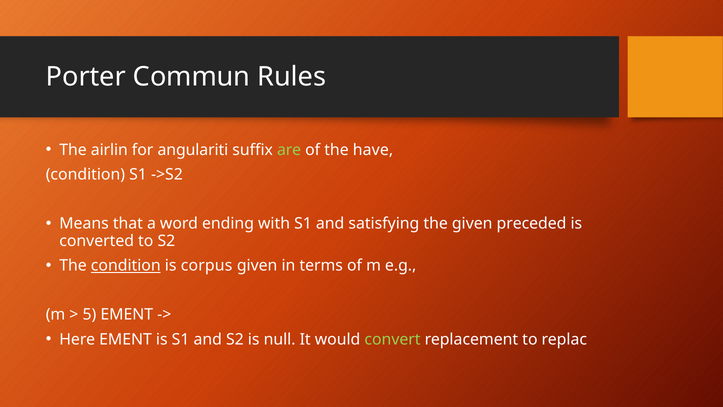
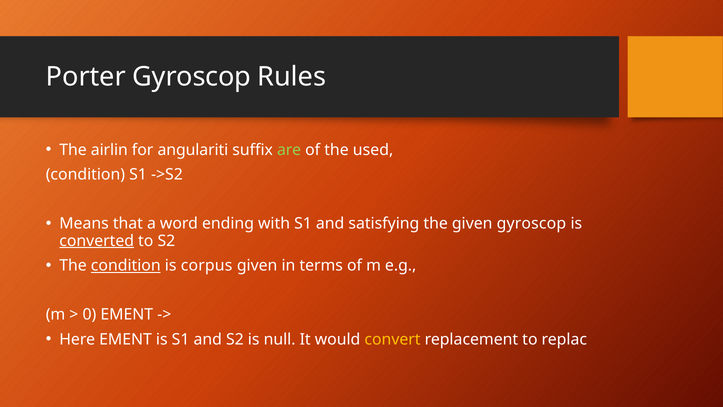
Porter Commun: Commun -> Gyroscop (192, 77)
have: have -> used (373, 150)
given preceded: preceded -> gyroscop (531, 224)
converted underline: none -> present (97, 241)
5: 5 -> 0 (89, 314)
convert colour: light green -> yellow (393, 339)
